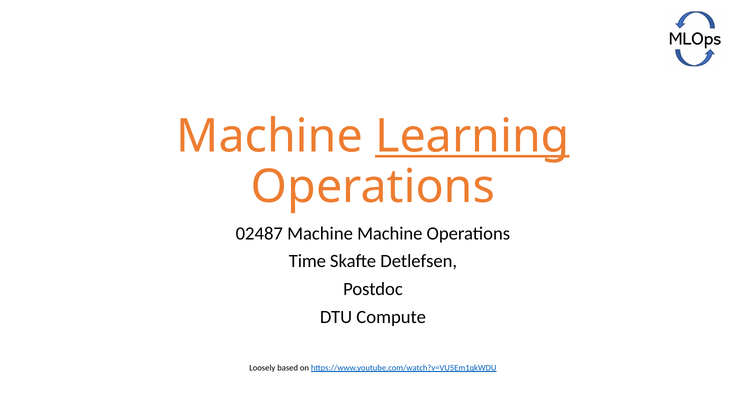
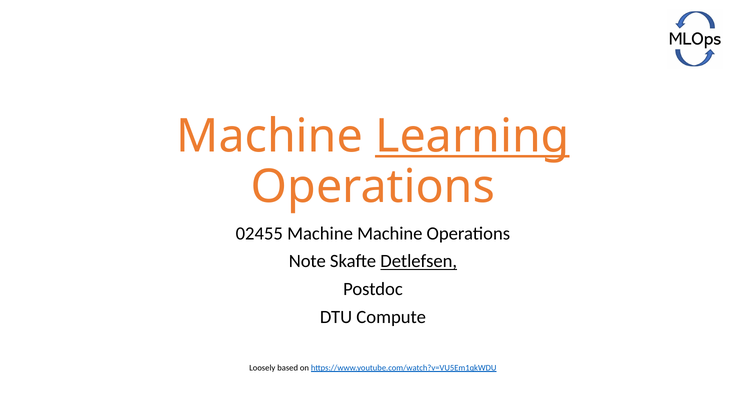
02487: 02487 -> 02455 (259, 233)
Time: Time -> Note (307, 261)
Detlefsen underline: none -> present (419, 261)
